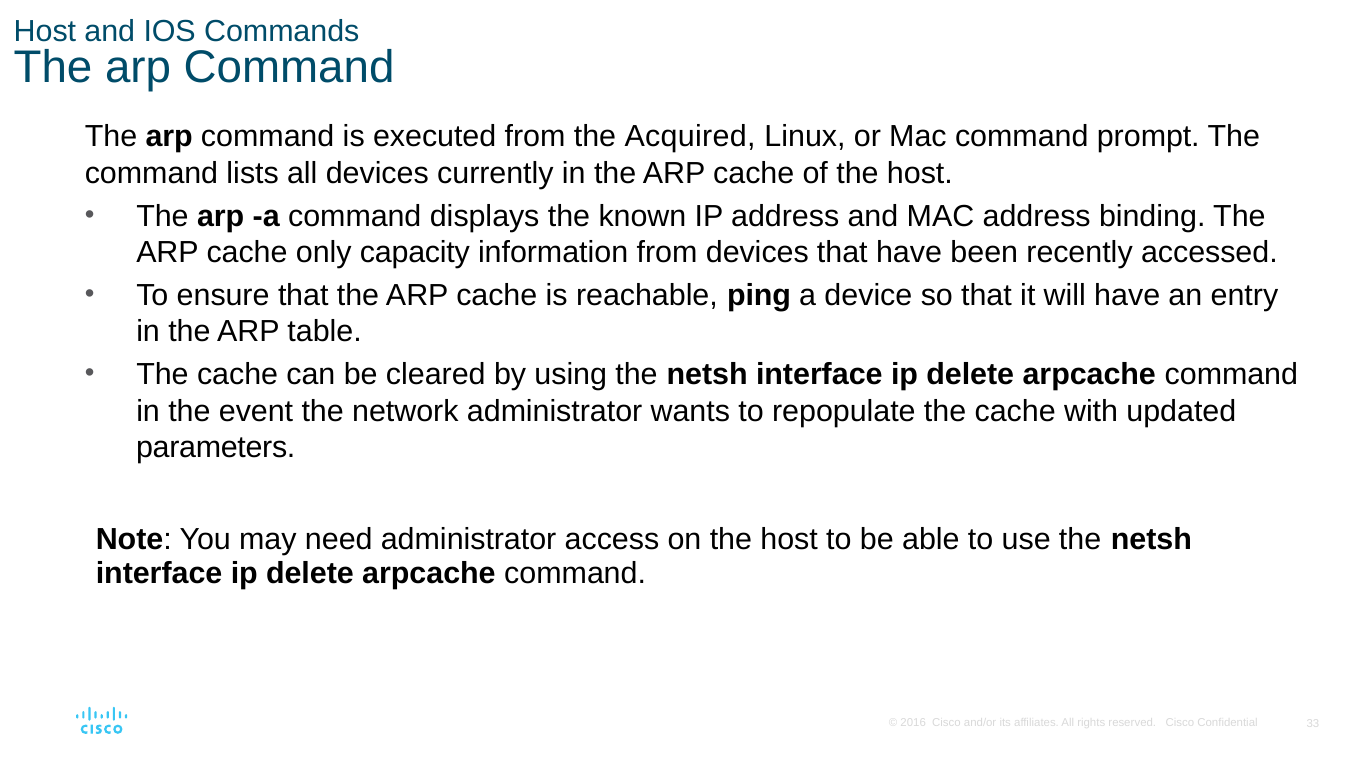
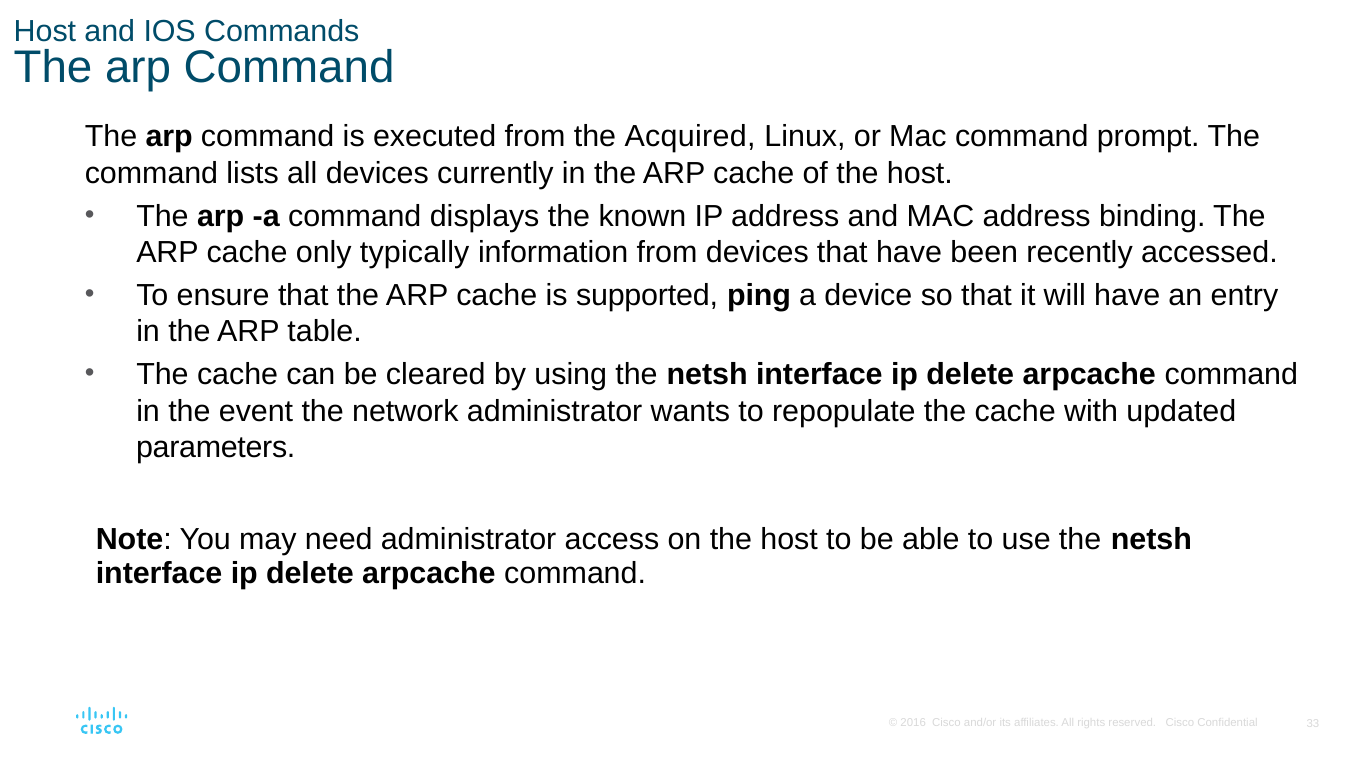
capacity: capacity -> typically (415, 253)
reachable: reachable -> supported (647, 295)
